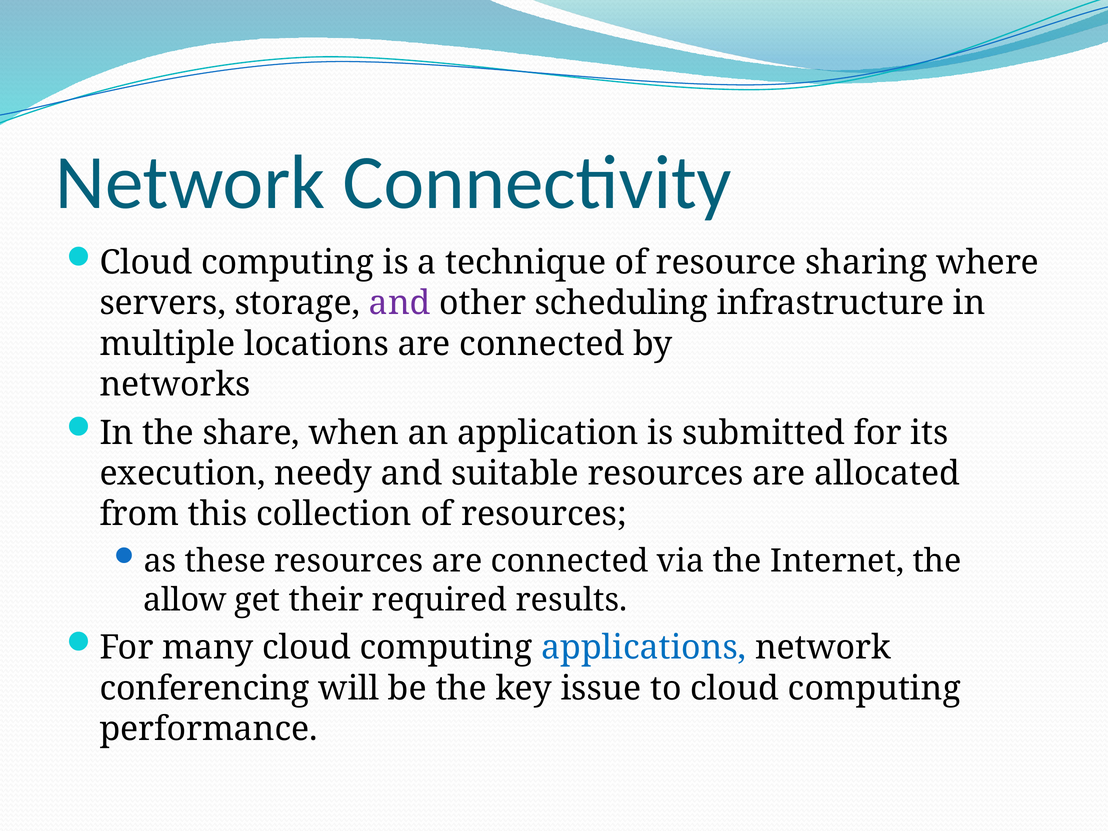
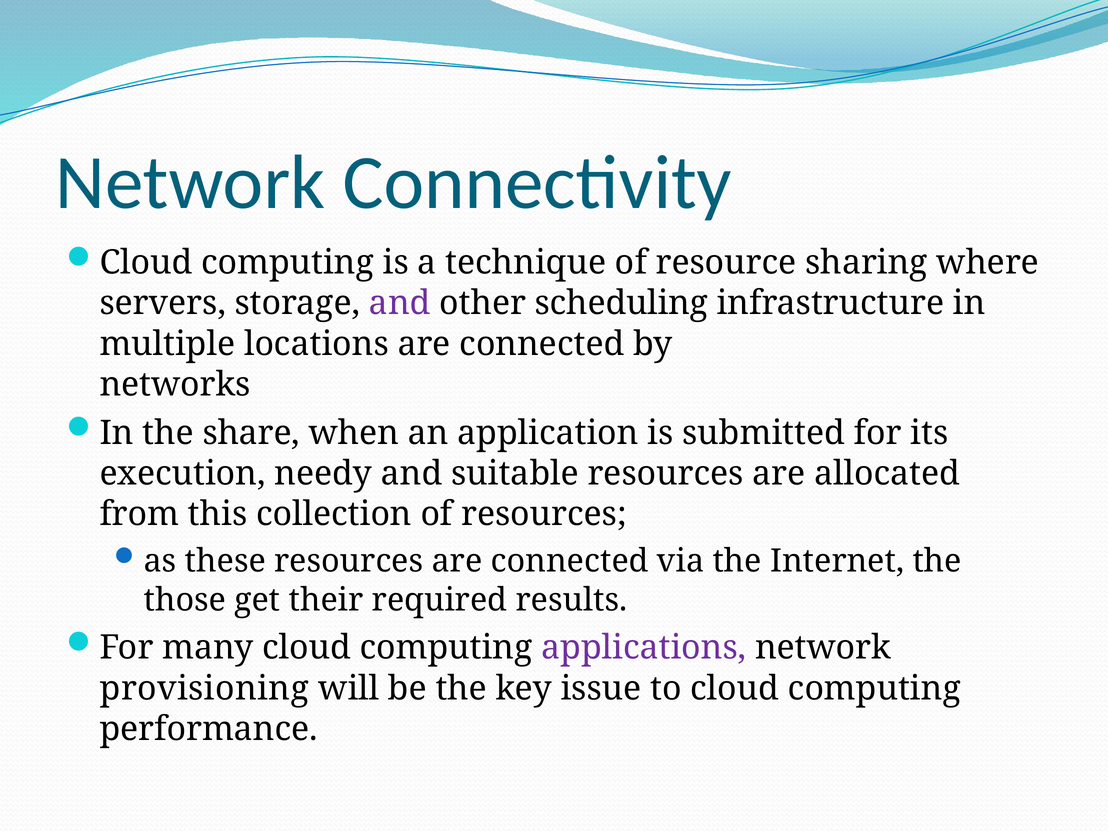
allow: allow -> those (185, 600)
applications colour: blue -> purple (644, 648)
conferencing: conferencing -> provisioning (204, 688)
